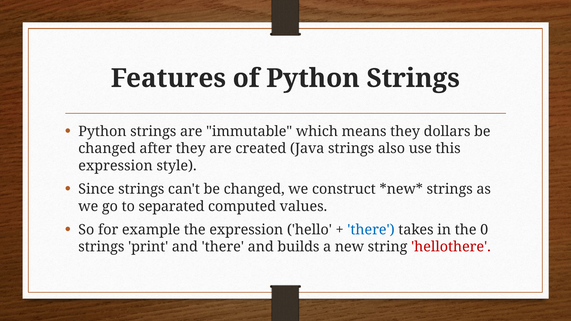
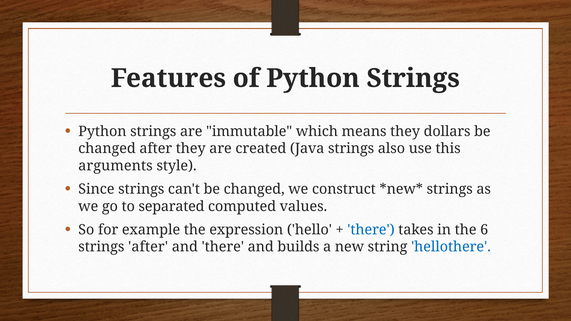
expression: expression -> arguments (115, 166)
0: 0 -> 6 (484, 230)
strings print: print -> after (148, 247)
hellothere colour: red -> blue (451, 247)
